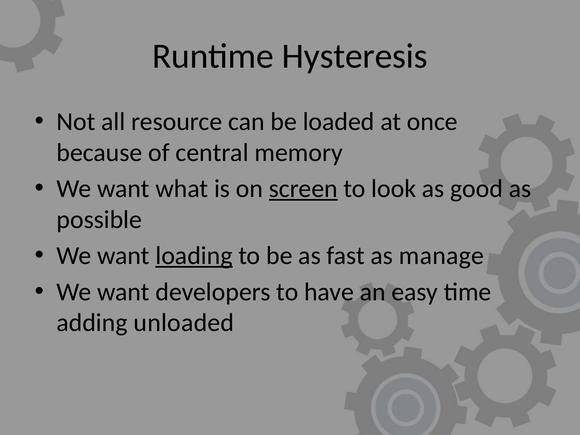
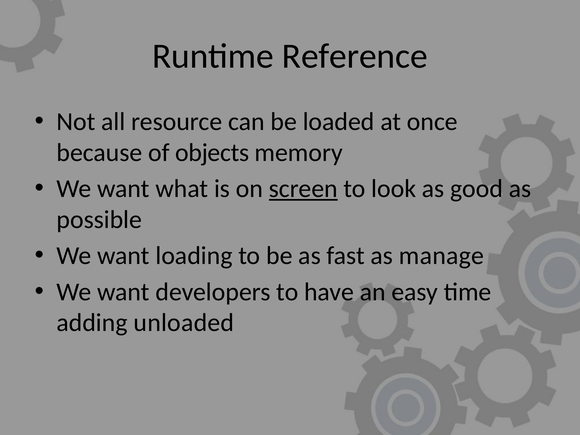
Hysteresis: Hysteresis -> Reference (355, 56)
central: central -> objects (212, 153)
loading underline: present -> none (194, 256)
